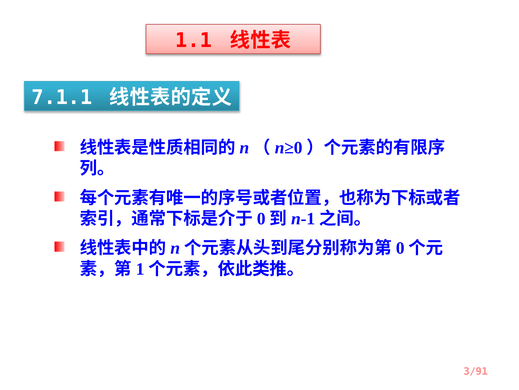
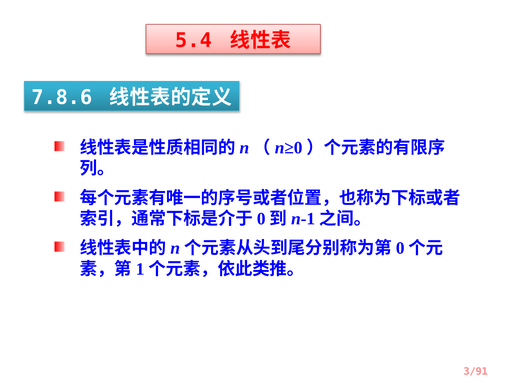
1.1: 1.1 -> 5.4 (194, 40)
7.1.1: 7.1.1 -> 7.8.6 (62, 97)
